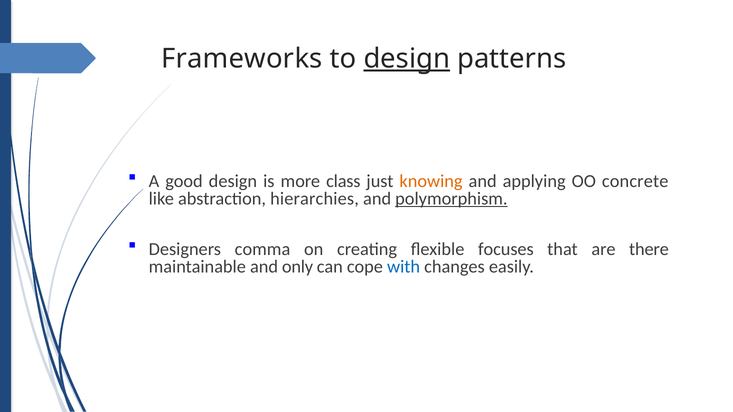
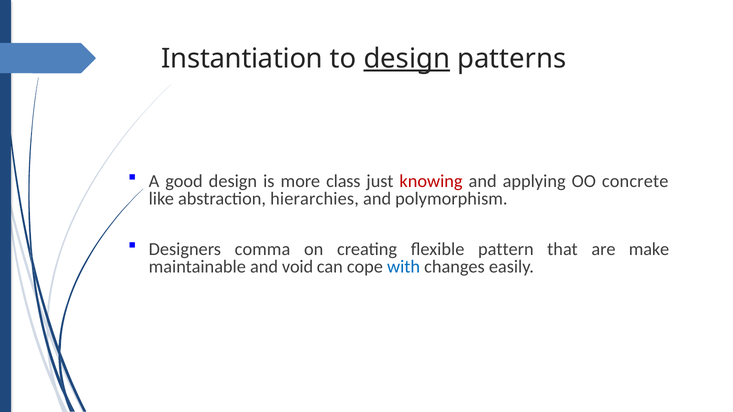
Frameworks: Frameworks -> Instantiation (242, 59)
knowing colour: orange -> red (431, 181)
polymorphism underline: present -> none (451, 199)
focuses: focuses -> pattern (506, 249)
there: there -> make (649, 249)
only: only -> void (298, 267)
